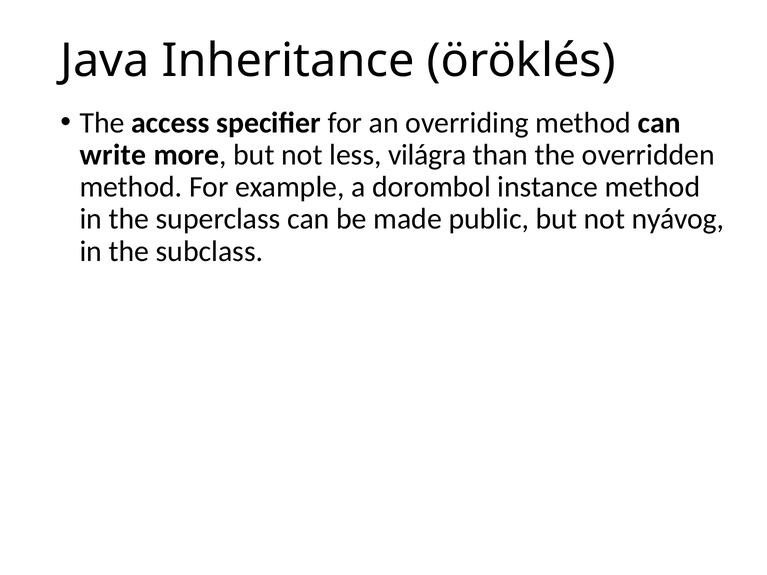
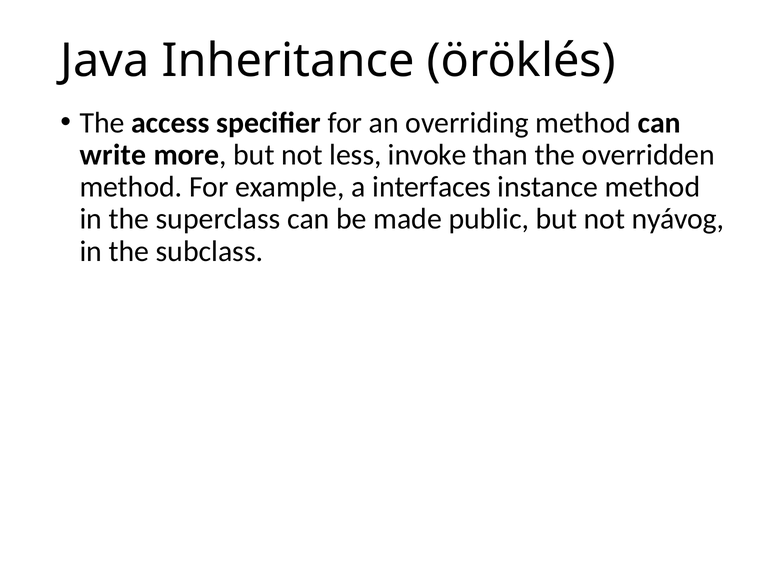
világra: világra -> invoke (427, 155)
dorombol: dorombol -> interfaces (432, 187)
